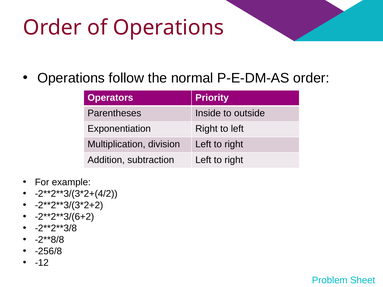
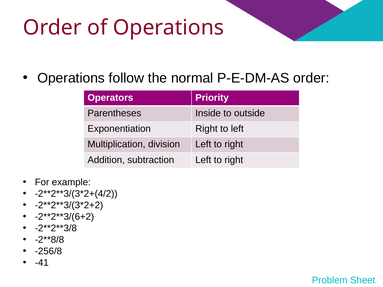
-12: -12 -> -41 (42, 263)
